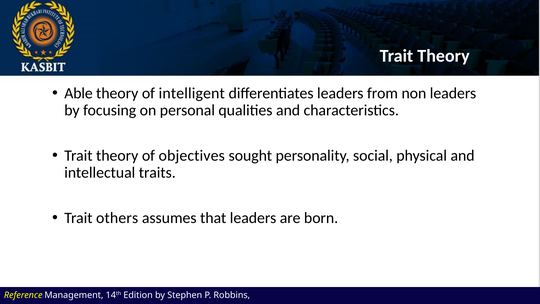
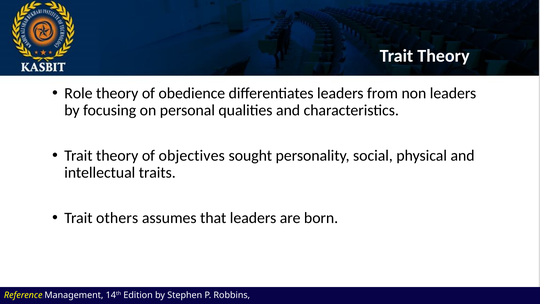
Able: Able -> Role (78, 93)
intelligent: intelligent -> obedience (192, 93)
